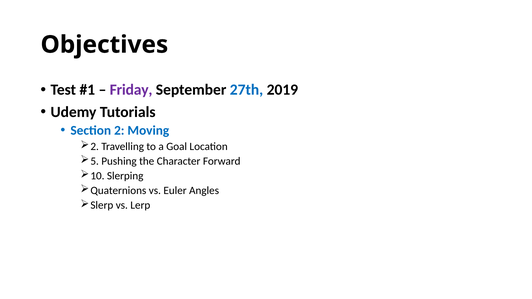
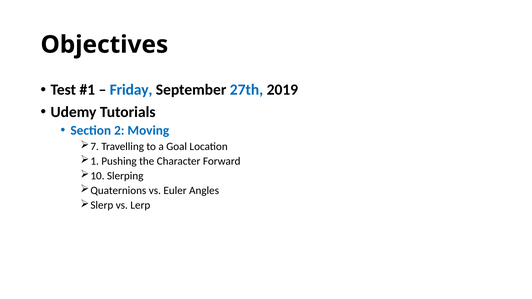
Friday colour: purple -> blue (131, 90)
2: 2 -> 7 (95, 146)
5: 5 -> 1 (95, 161)
